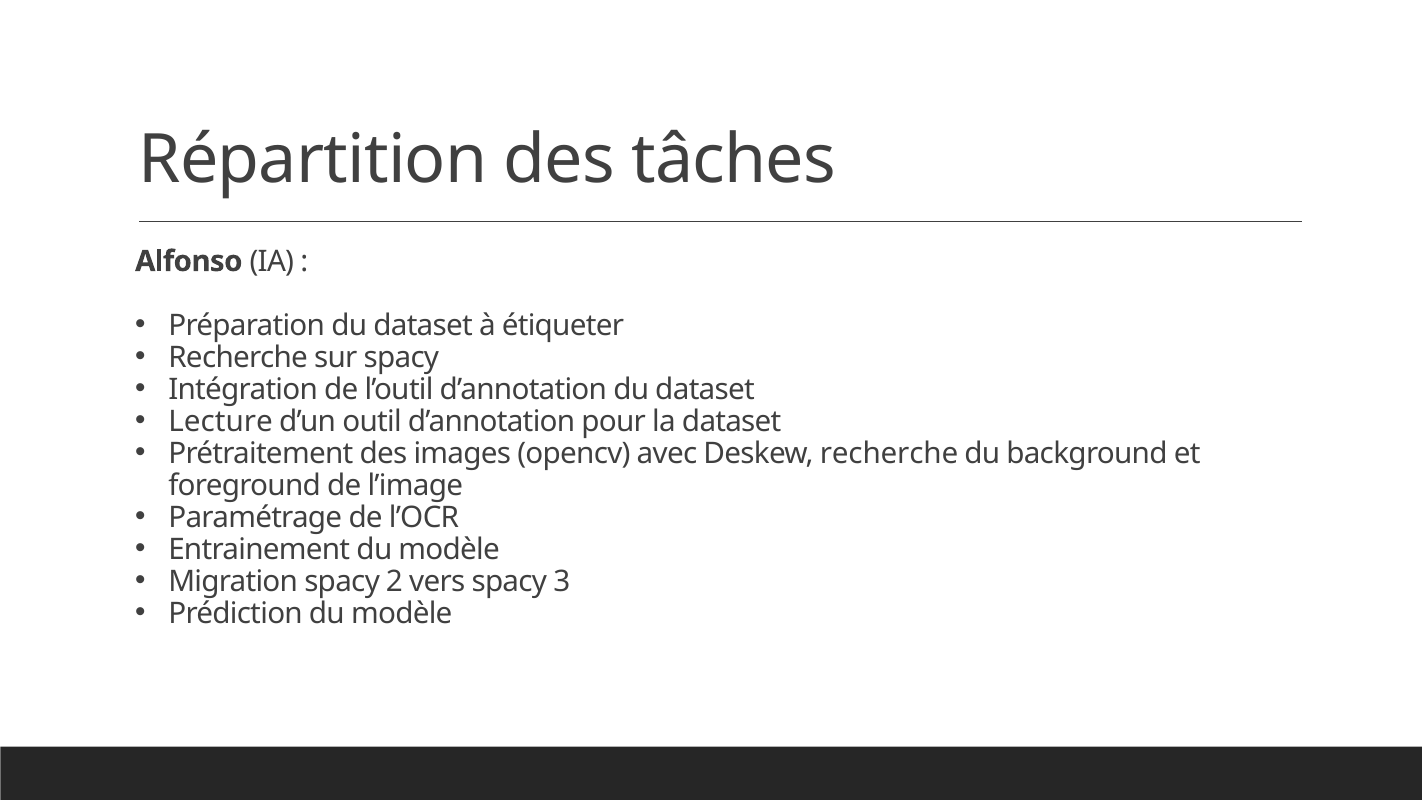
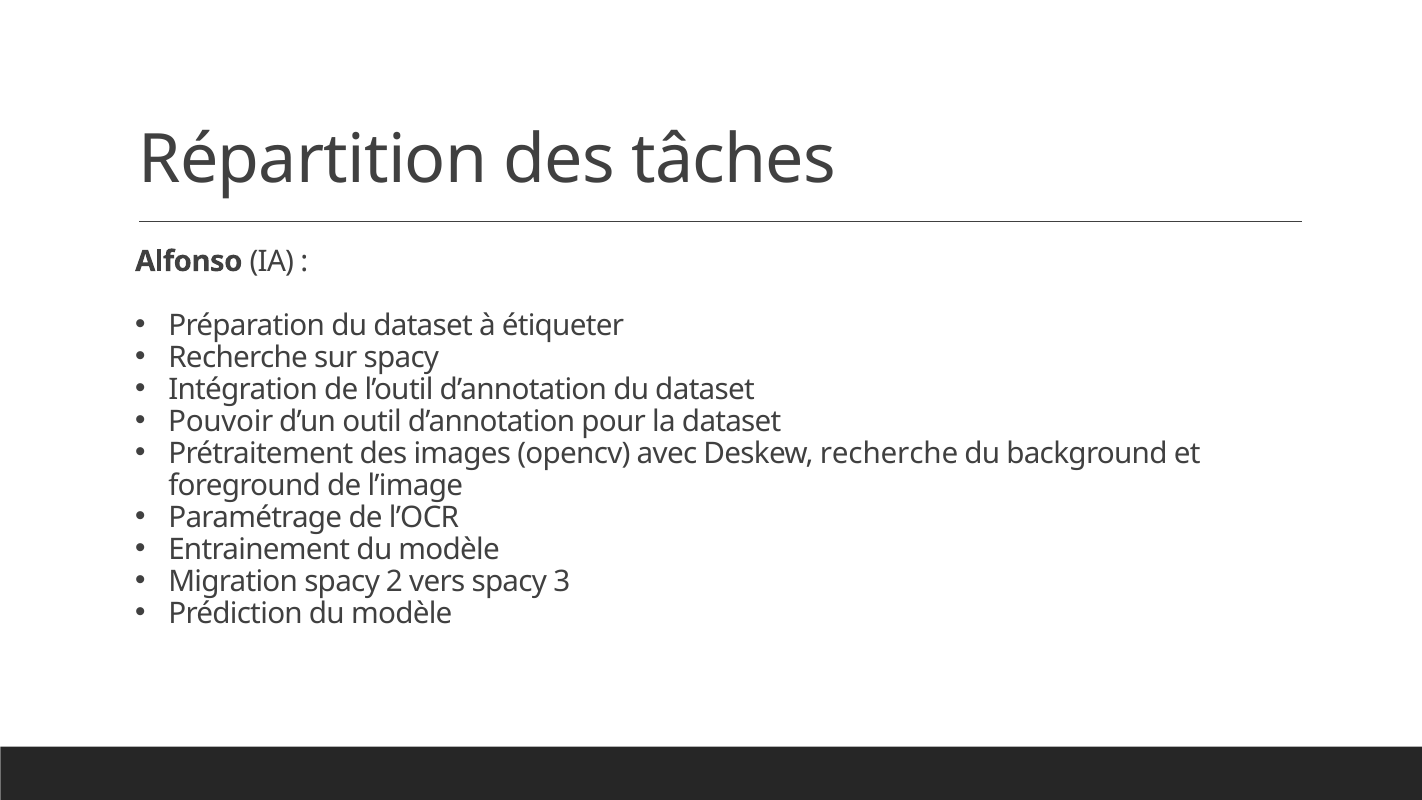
Lecture: Lecture -> Pouvoir (221, 421)
